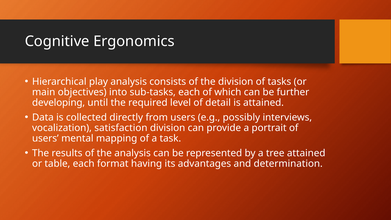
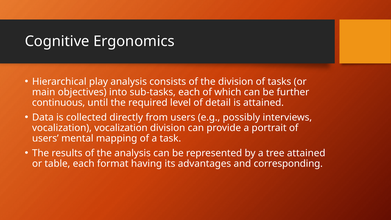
developing: developing -> continuous (59, 103)
vocalization satisfaction: satisfaction -> vocalization (121, 128)
determination: determination -> corresponding (288, 164)
